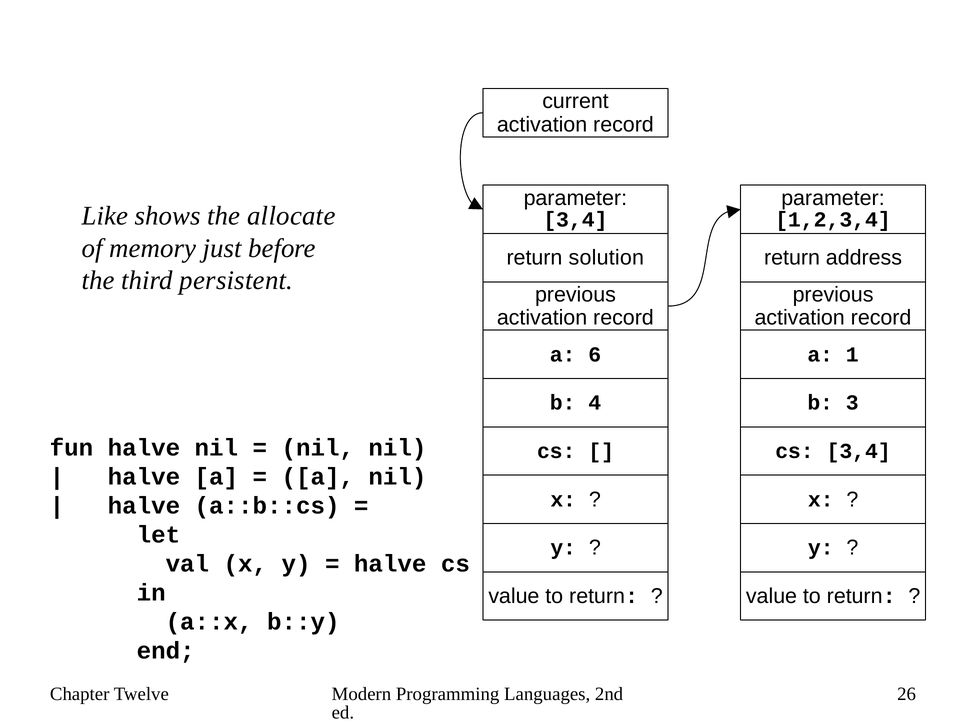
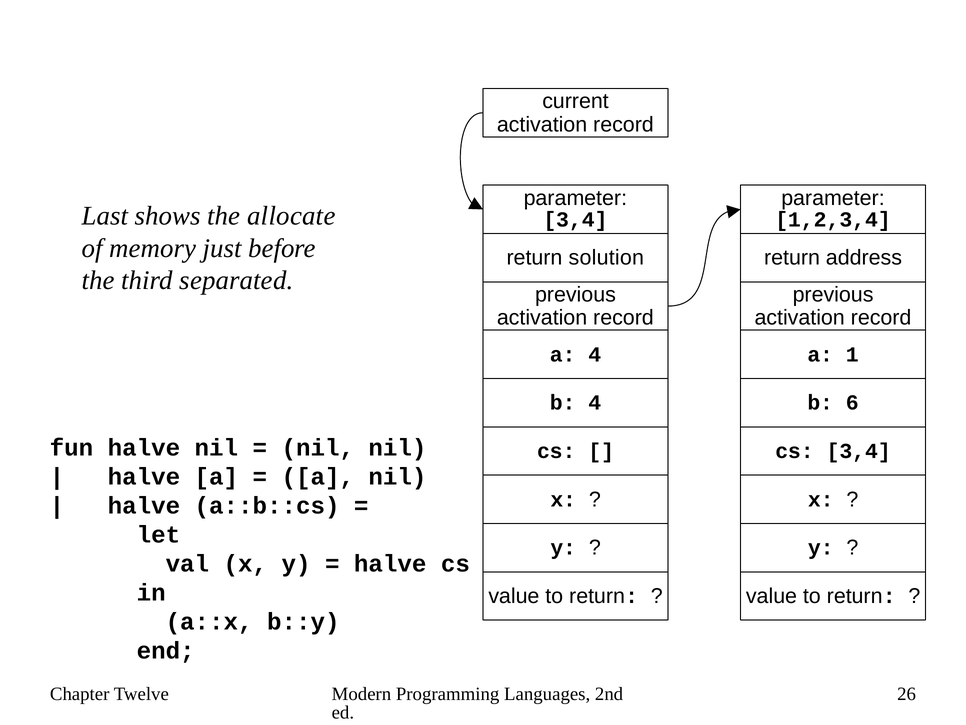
Like: Like -> Last (105, 216)
persistent: persistent -> separated (236, 280)
a 6: 6 -> 4 (595, 354)
3: 3 -> 6 (852, 403)
